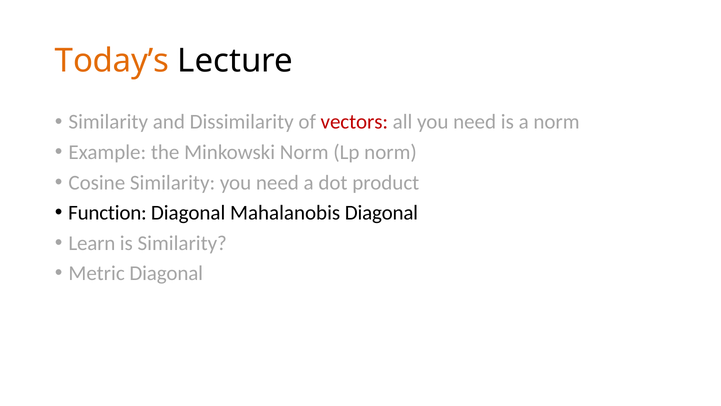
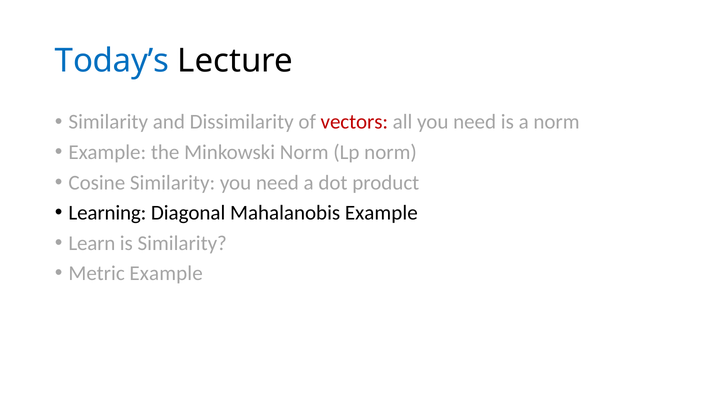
Today’s colour: orange -> blue (112, 61)
Function: Function -> Learning (107, 213)
Mahalanobis Diagonal: Diagonal -> Example (381, 213)
Metric Diagonal: Diagonal -> Example (166, 273)
